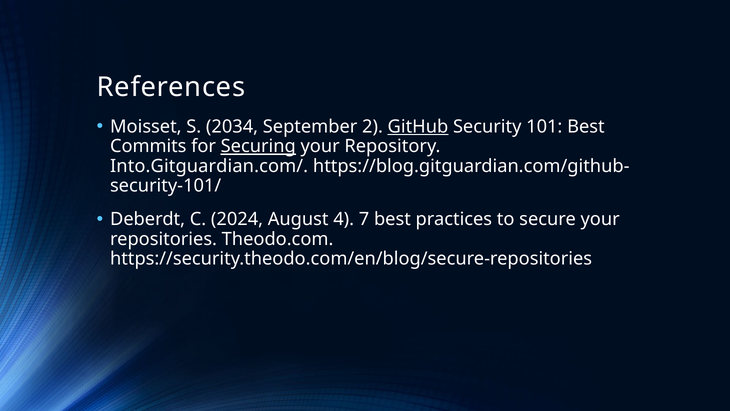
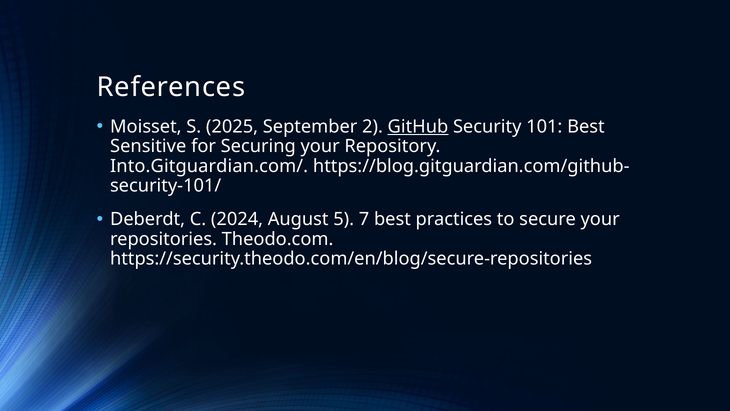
2034: 2034 -> 2025 (232, 127)
Commits: Commits -> Sensitive (148, 146)
Securing underline: present -> none (258, 146)
4: 4 -> 5 (344, 219)
